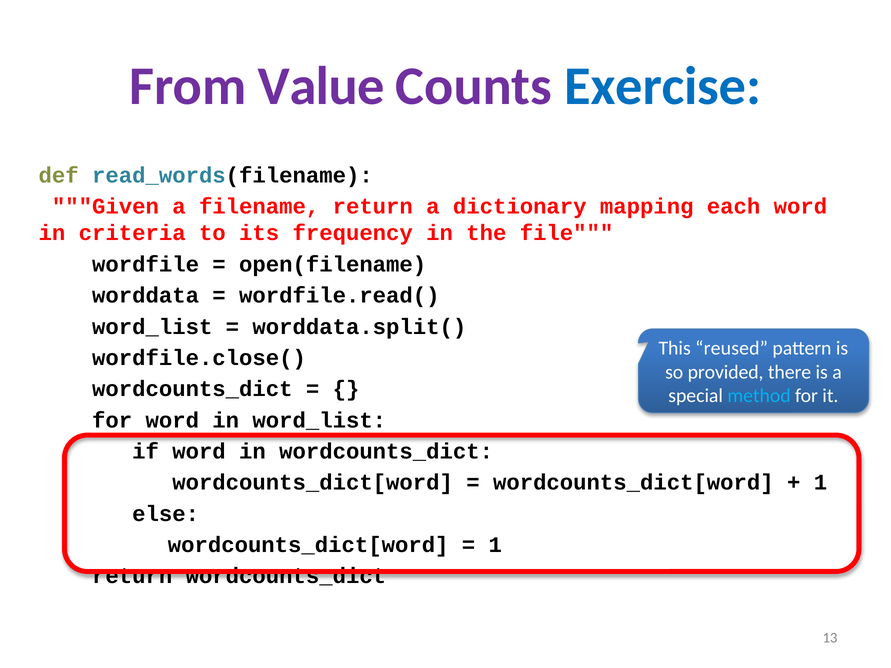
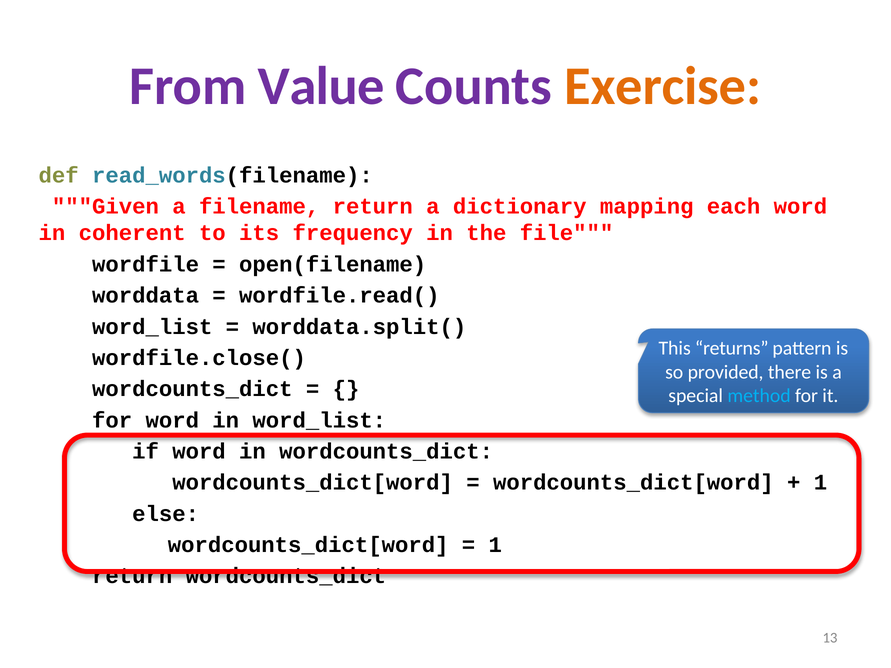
Exercise colour: blue -> orange (663, 86)
criteria: criteria -> coherent (132, 233)
reused: reused -> returns (732, 349)
